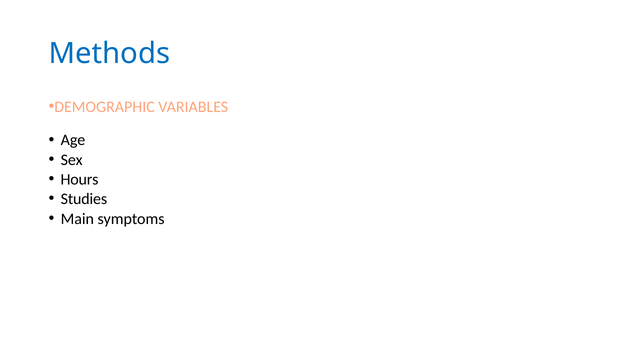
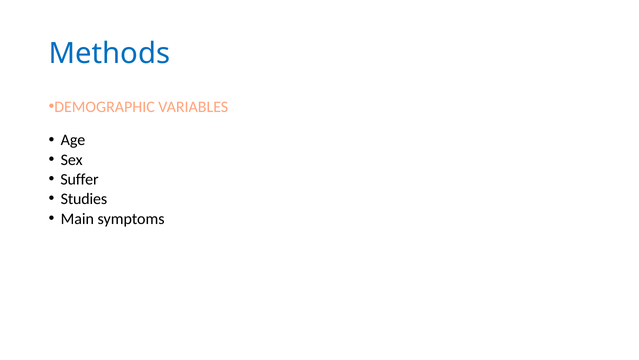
Hours: Hours -> Suffer (79, 179)
